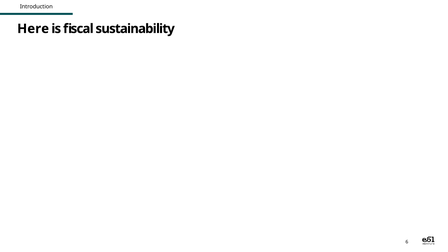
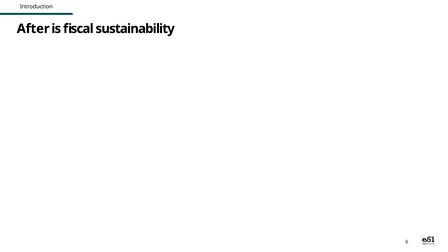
Here: Here -> After (33, 29)
